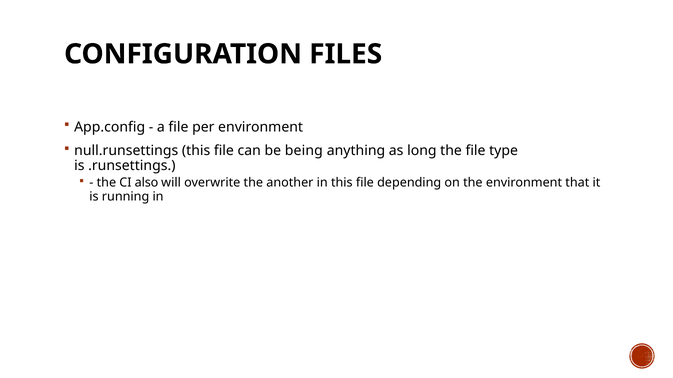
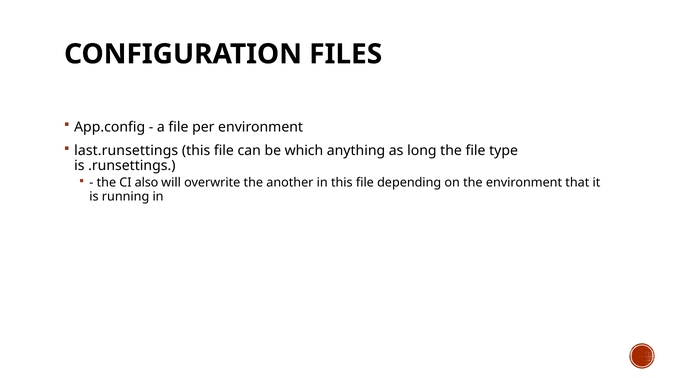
null.runsettings: null.runsettings -> last.runsettings (126, 151)
being: being -> which (304, 151)
